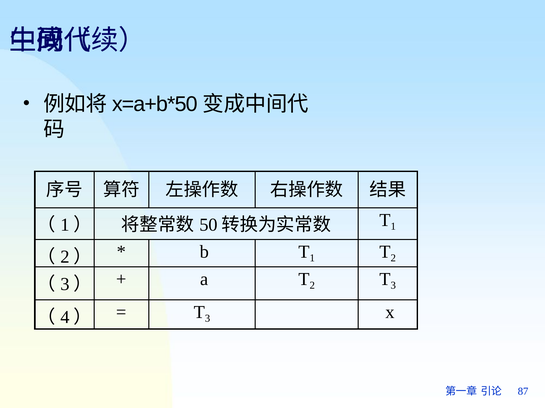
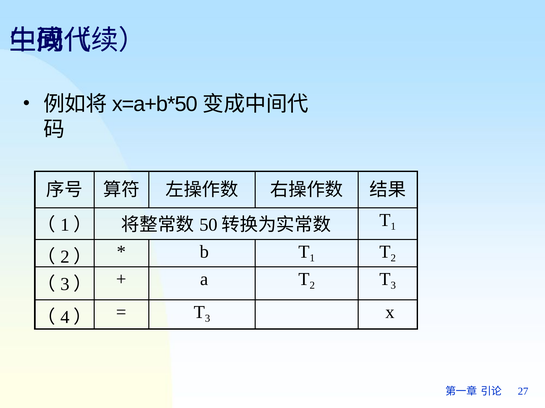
87: 87 -> 27 (523, 391)
